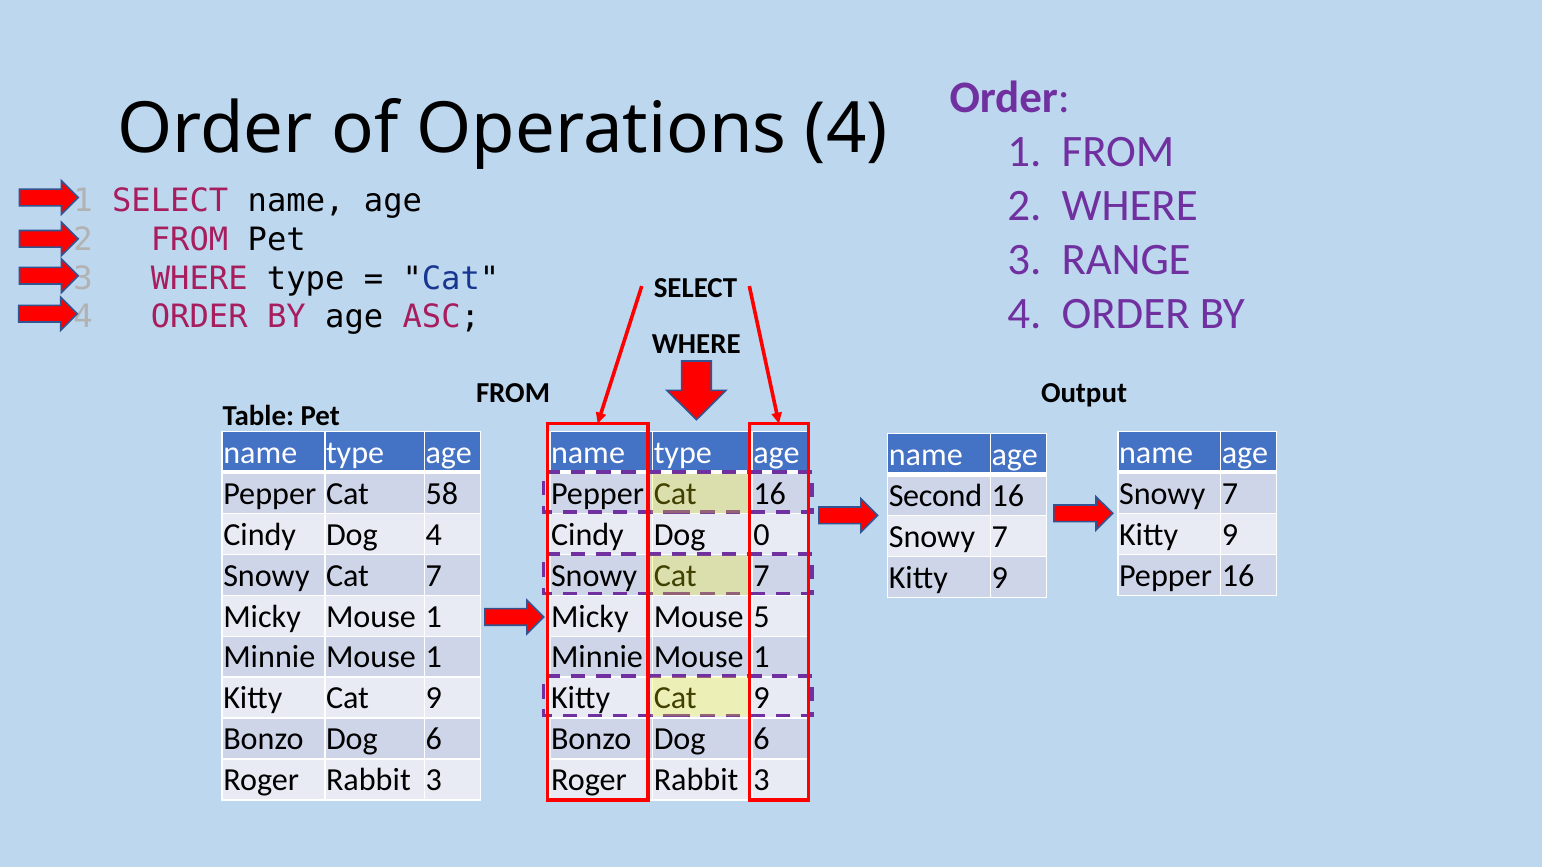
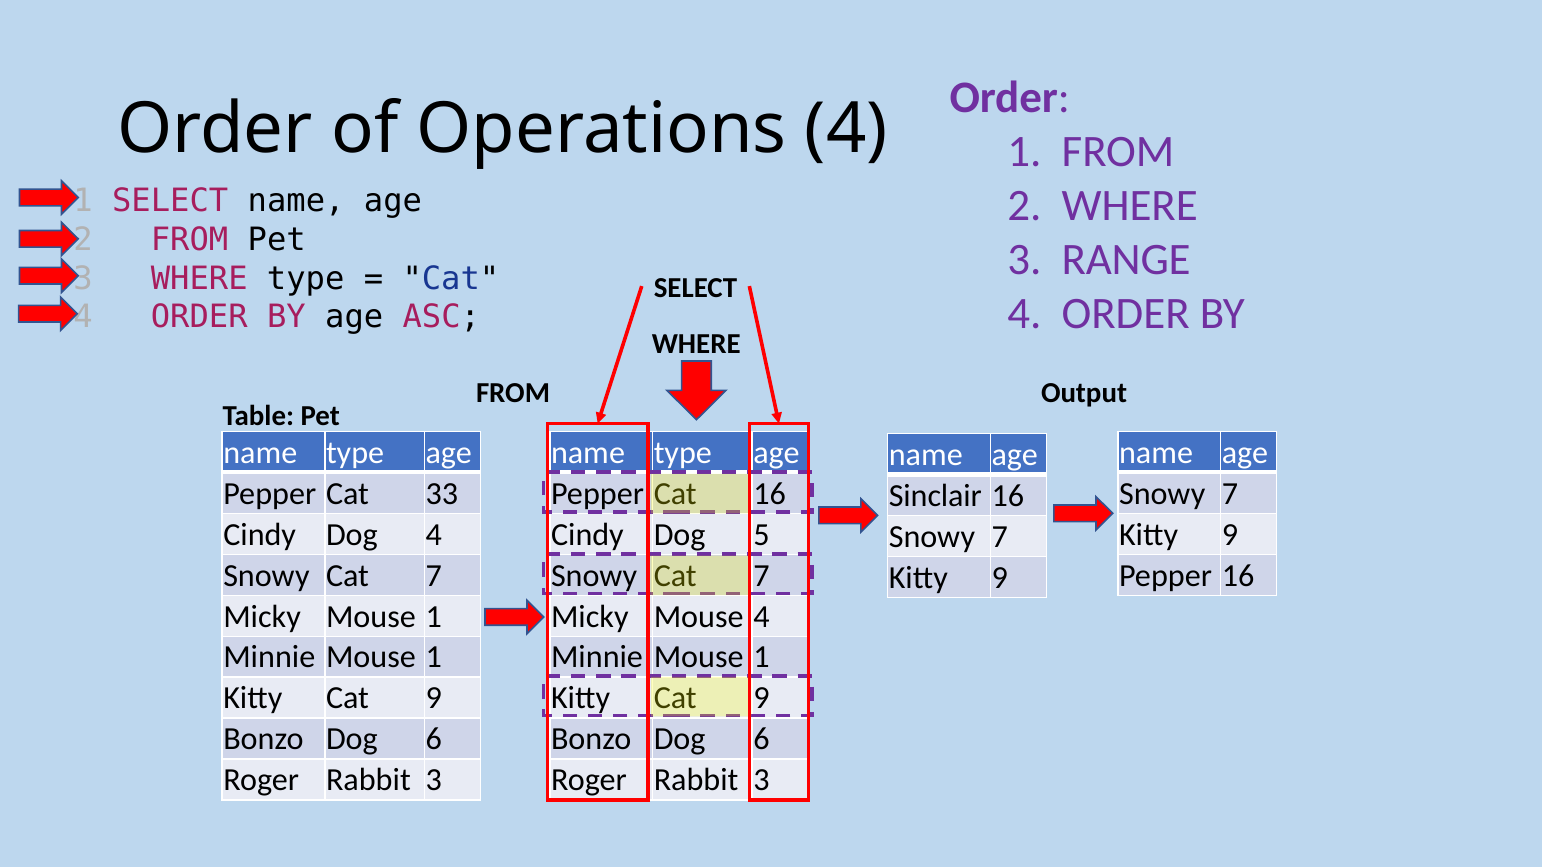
58: 58 -> 33 (442, 494)
Second: Second -> Sinclair (935, 496)
0: 0 -> 5 (761, 535)
Mouse 5: 5 -> 4 (761, 617)
